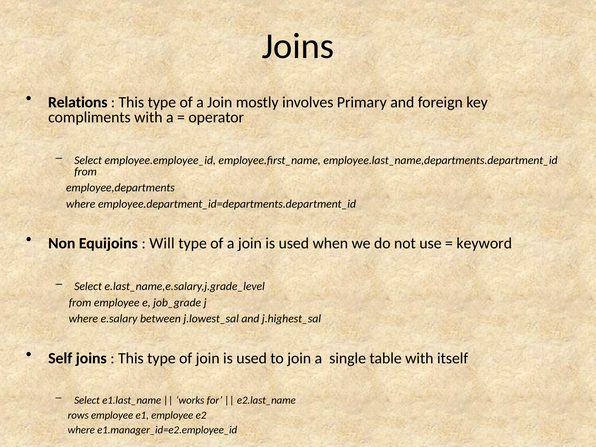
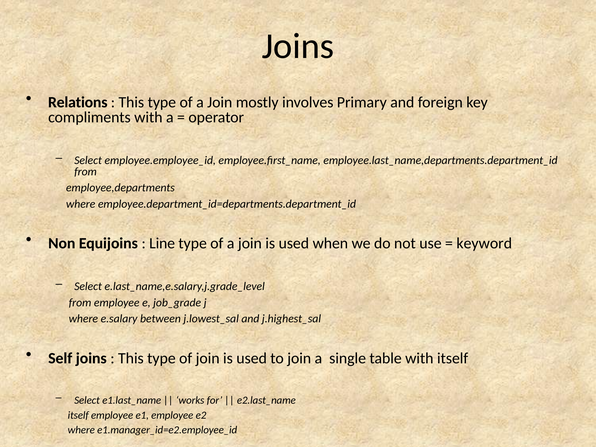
Will: Will -> Line (162, 243)
rows: rows -> itself (78, 415)
